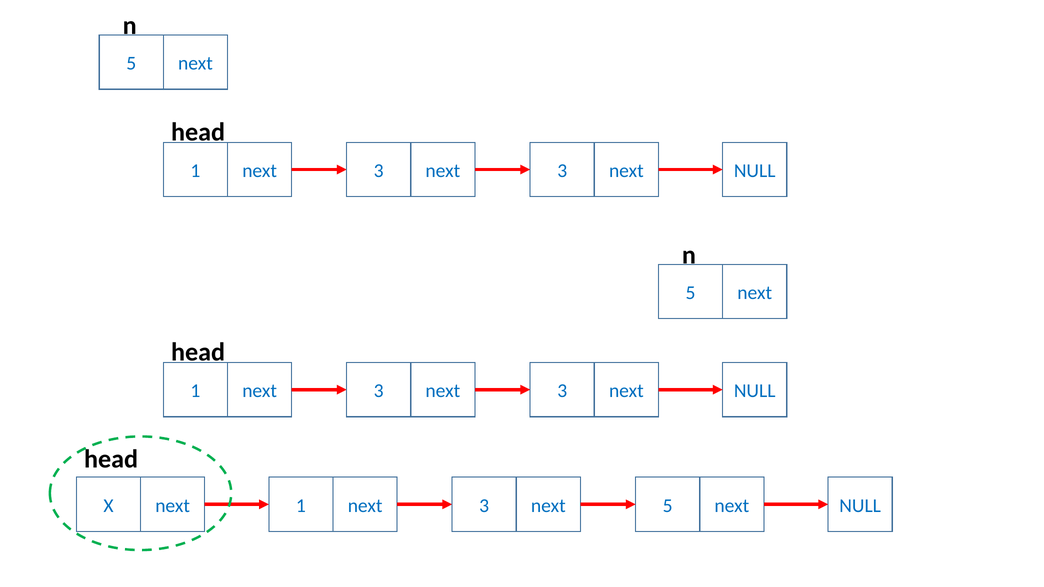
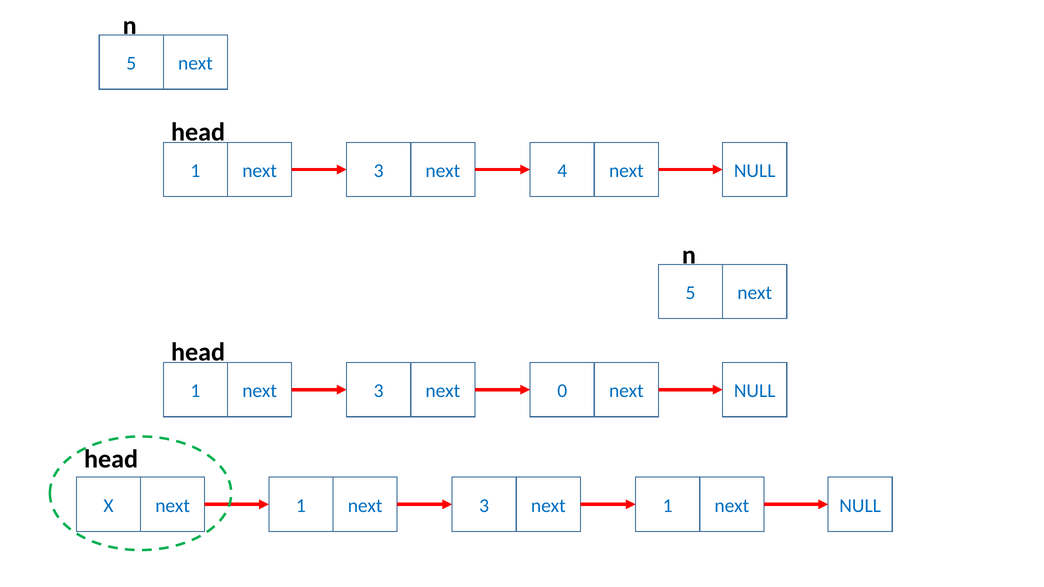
3: 3 -> 4 (562, 171)
3: 3 -> 0 (562, 391)
3 next 5: 5 -> 1 (668, 506)
